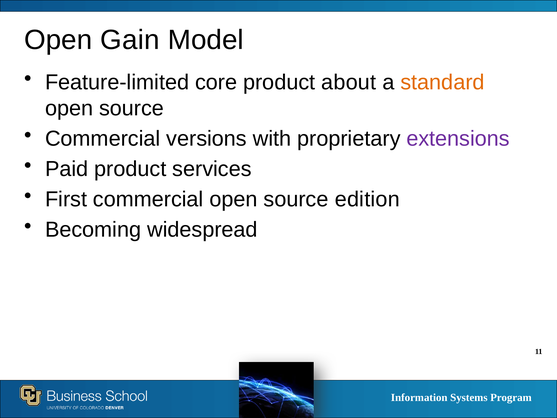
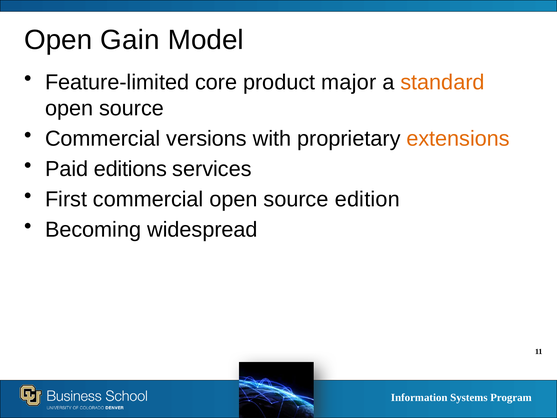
about: about -> major (349, 82)
extensions colour: purple -> orange (458, 139)
Paid product: product -> editions (130, 169)
